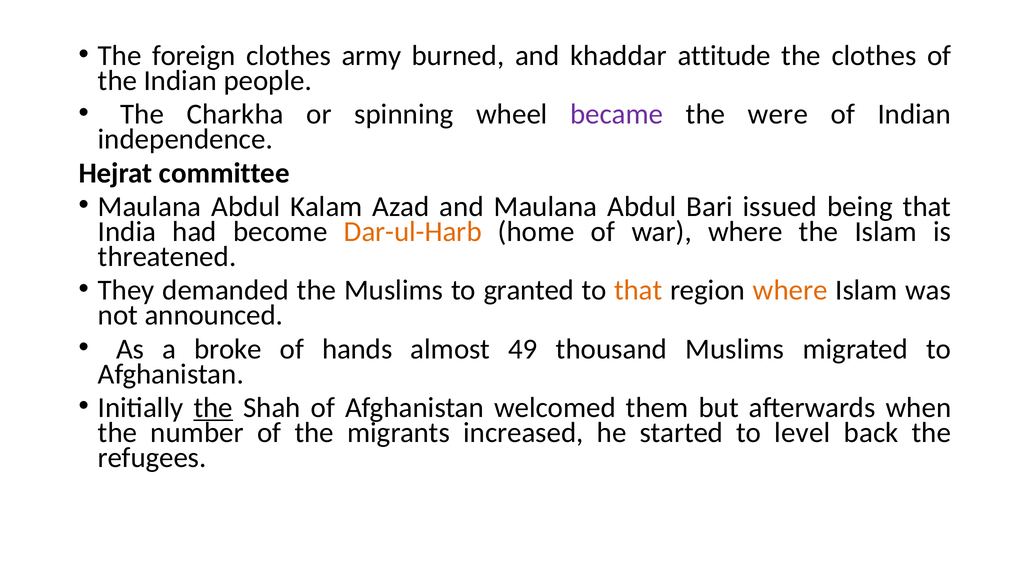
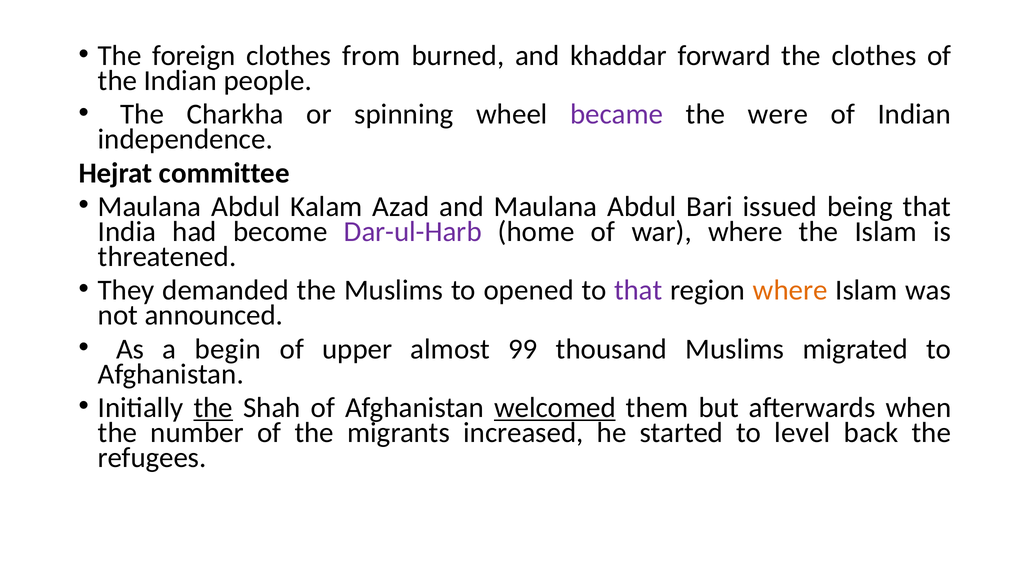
army: army -> from (371, 56)
attitude: attitude -> forward (724, 56)
Dar-ul-Harb colour: orange -> purple (413, 232)
granted: granted -> opened (529, 291)
that colour: orange -> purple (638, 291)
broke: broke -> begin (228, 349)
hands: hands -> upper (357, 349)
49: 49 -> 99 (523, 349)
welcomed underline: none -> present (555, 408)
